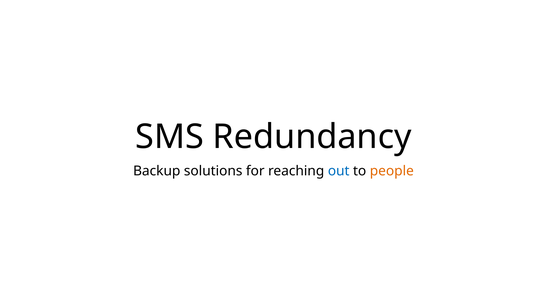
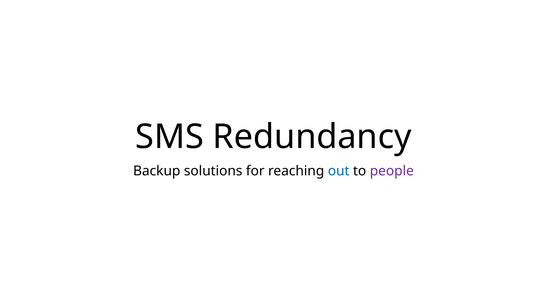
people colour: orange -> purple (392, 171)
